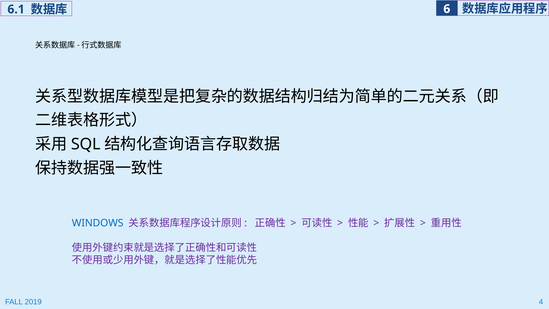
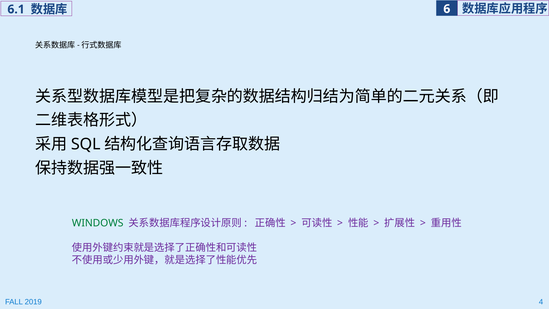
WINDOWS colour: blue -> green (98, 223)
